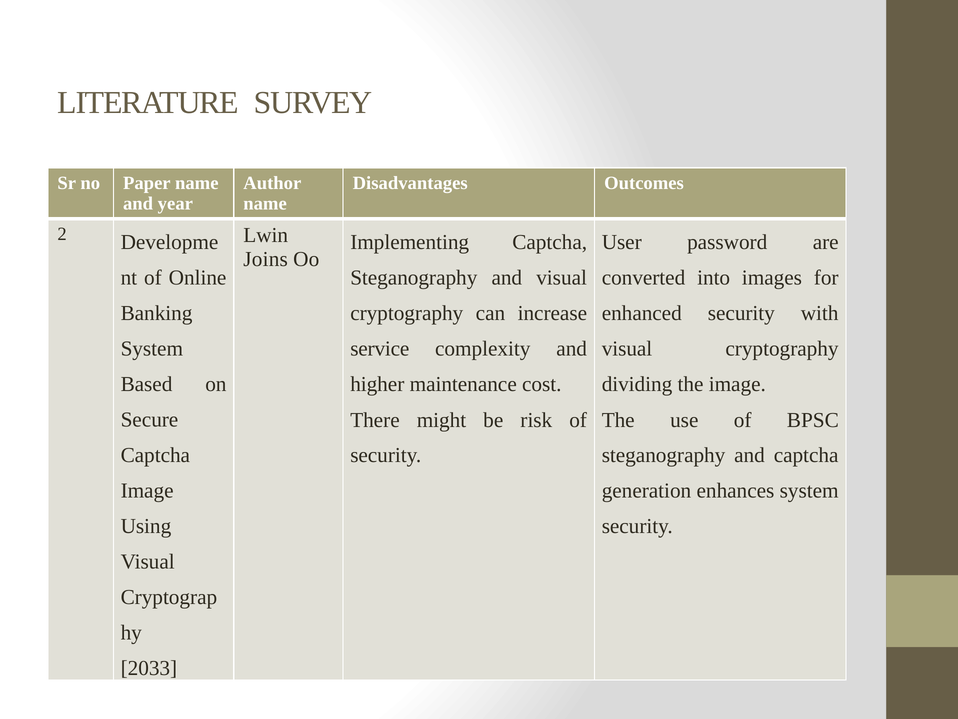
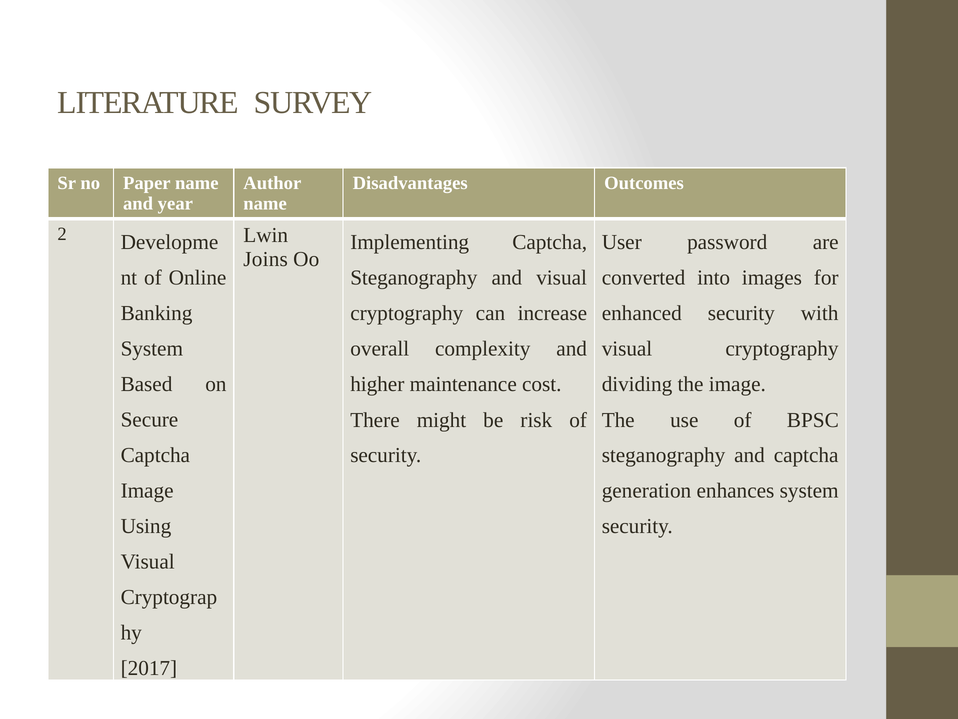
service: service -> overall (380, 349)
2033: 2033 -> 2017 (149, 668)
